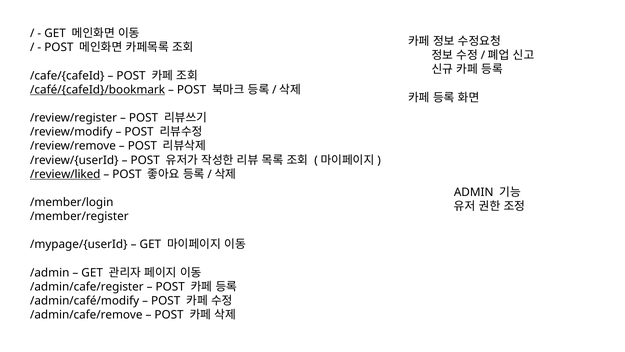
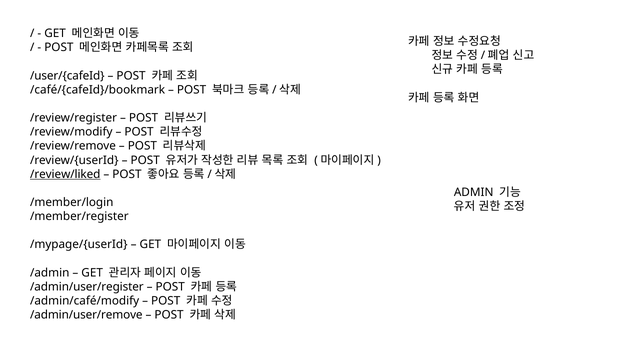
/cafe/{cafeId: /cafe/{cafeId -> /user/{cafeId (67, 76)
/café/{cafeId}/bookmark underline: present -> none (98, 90)
/admin/cafe/register: /admin/cafe/register -> /admin/user/register (87, 286)
/admin/cafe/remove: /admin/cafe/remove -> /admin/user/remove (86, 315)
